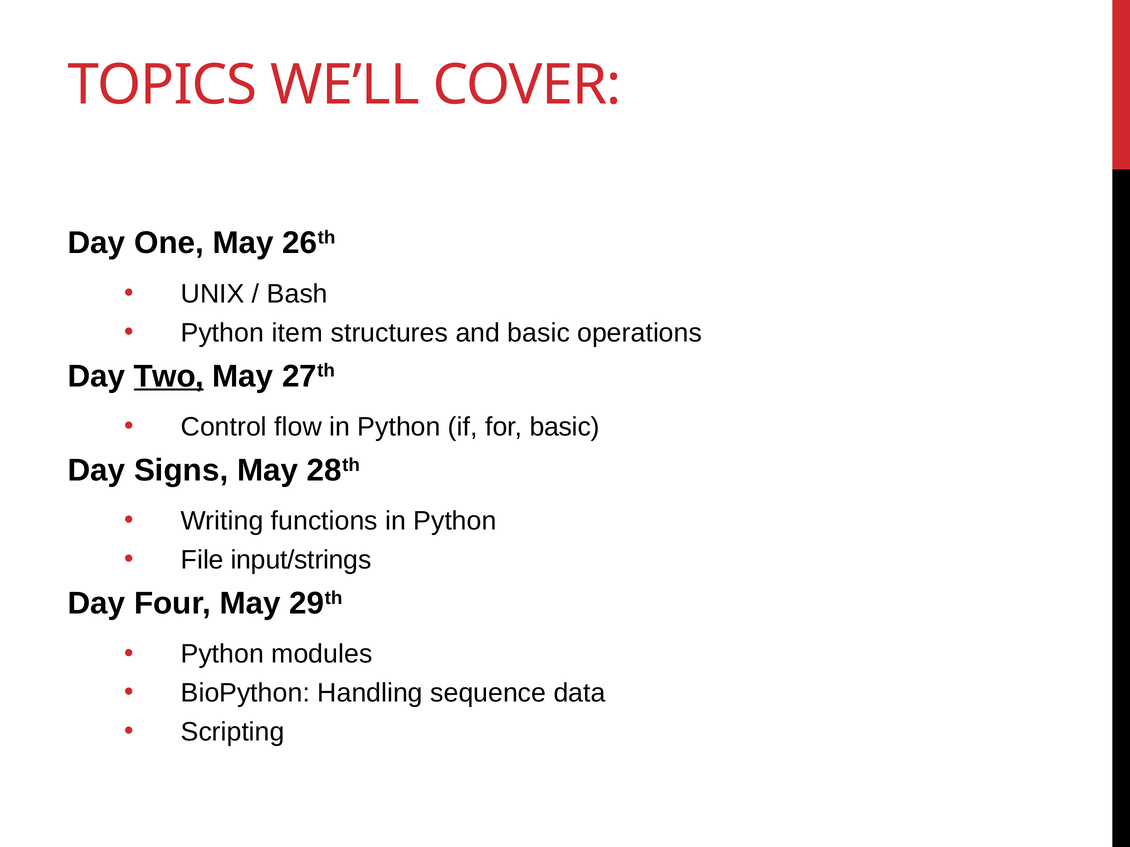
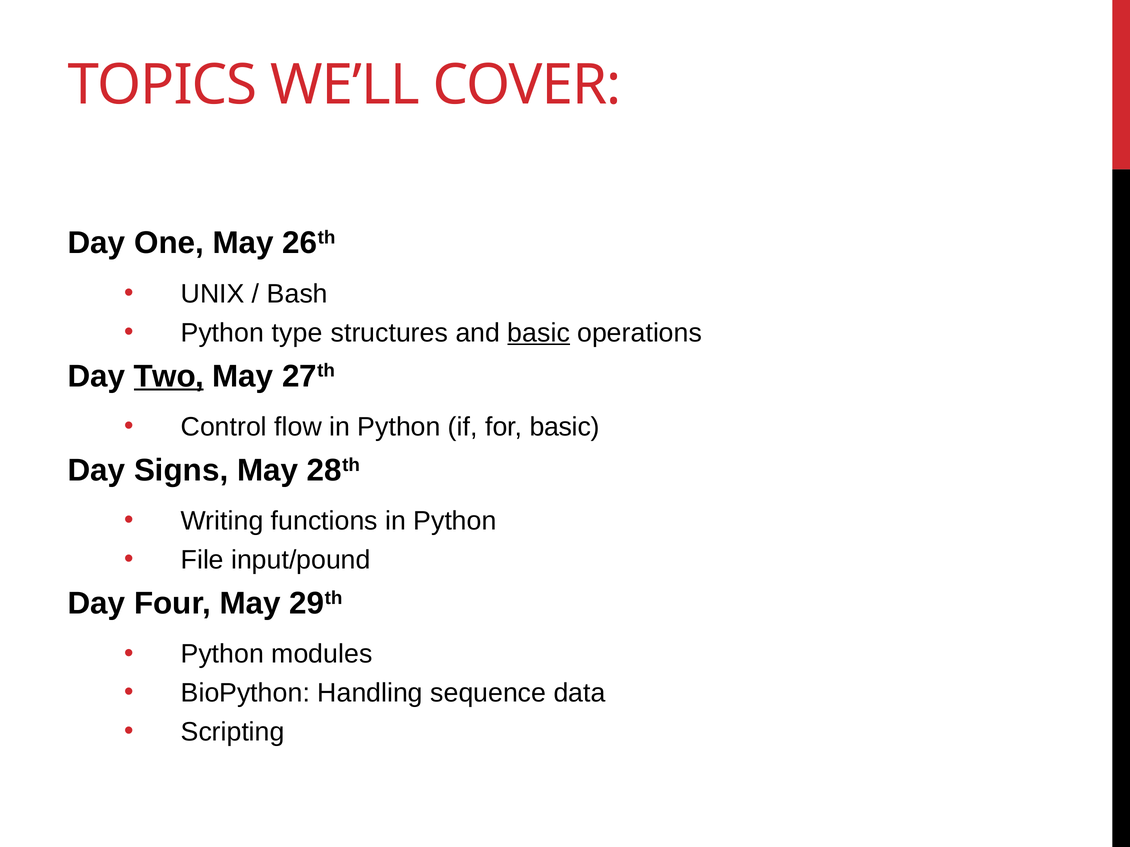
item: item -> type (297, 333)
basic underline: none -> present (539, 333)
input/strings: input/strings -> input/pound (301, 560)
